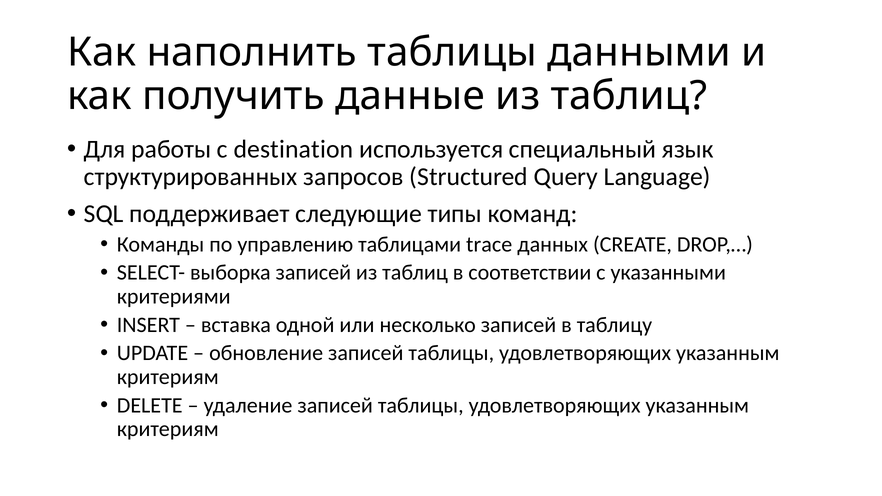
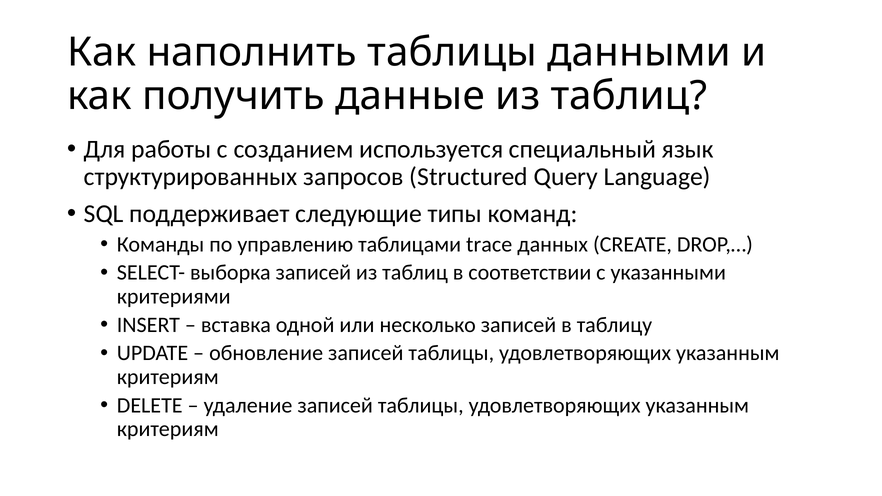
destination: destination -> созданием (294, 149)
